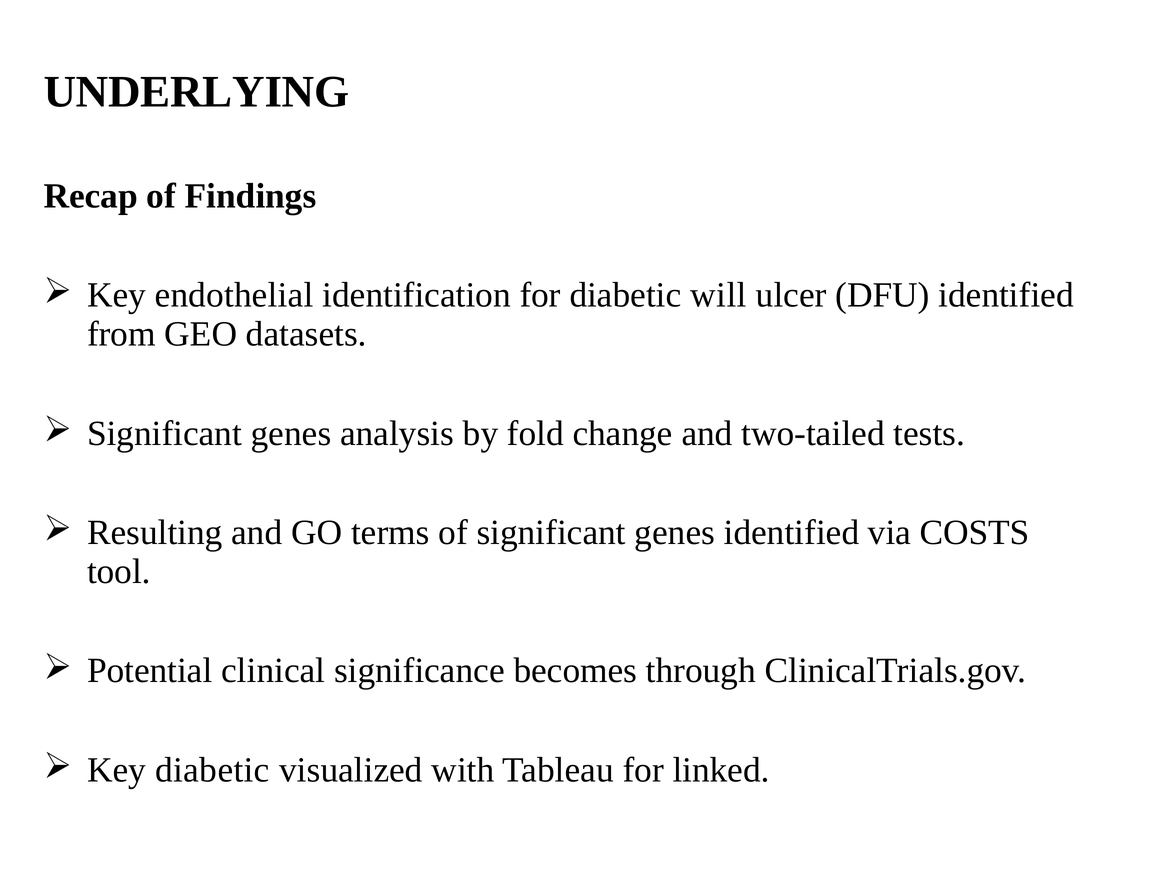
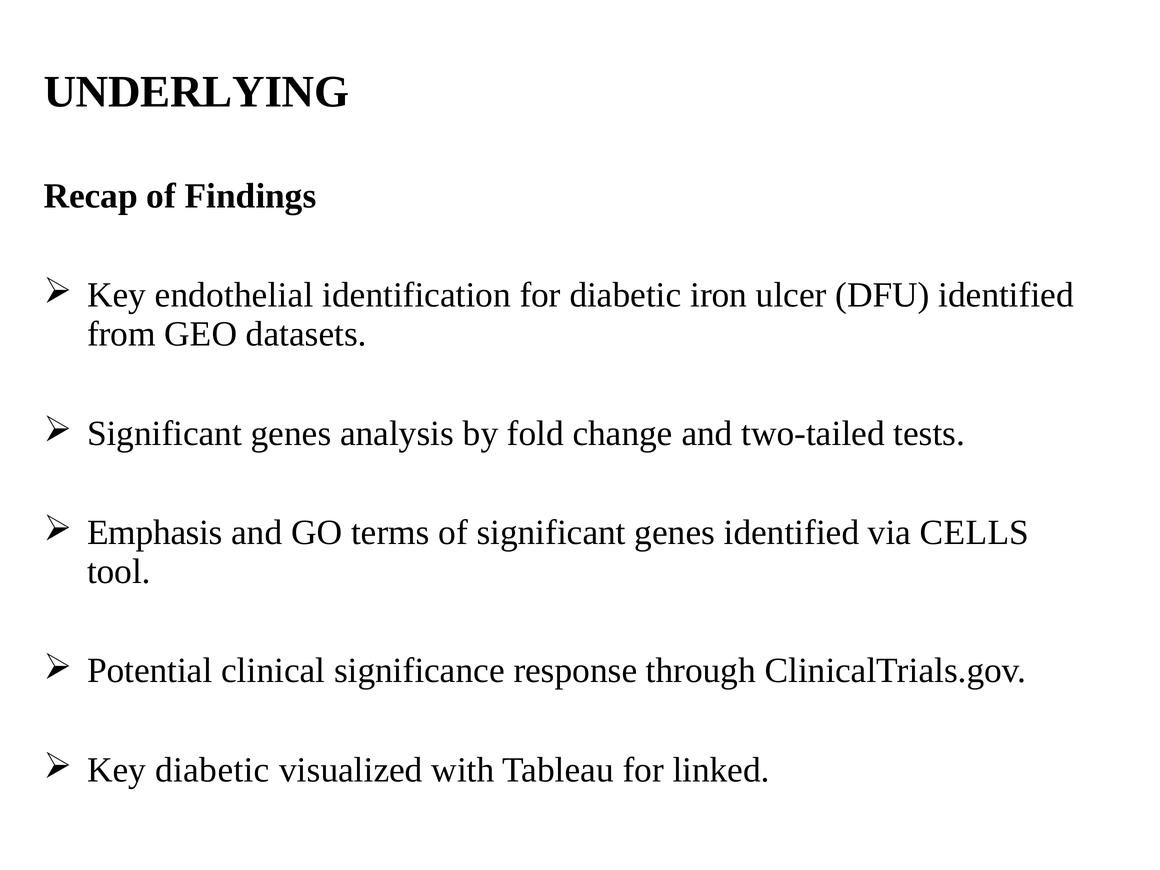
will: will -> iron (719, 295)
Resulting: Resulting -> Emphasis (155, 532)
COSTS: COSTS -> CELLS (975, 532)
becomes: becomes -> response (575, 671)
